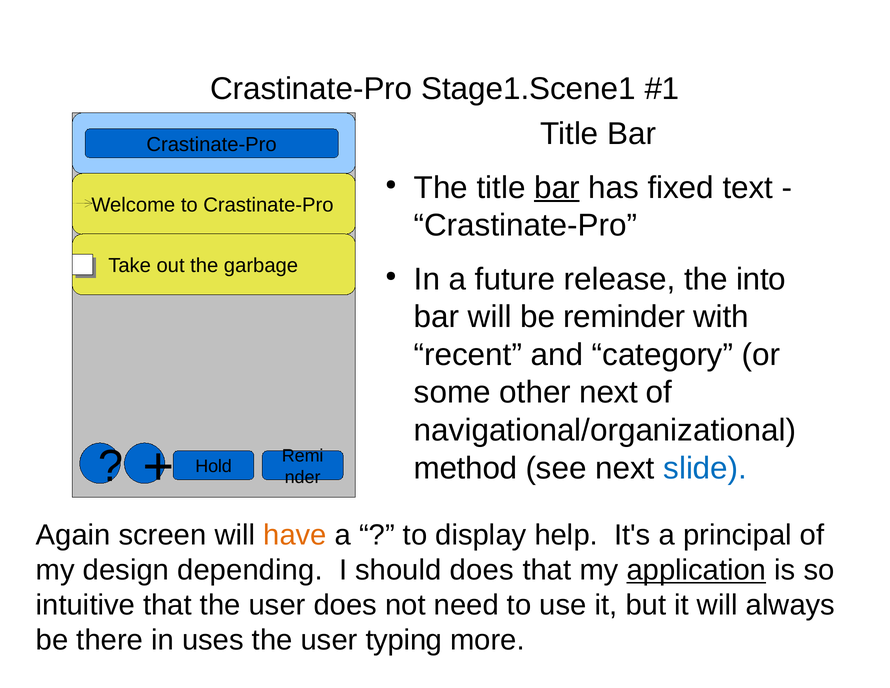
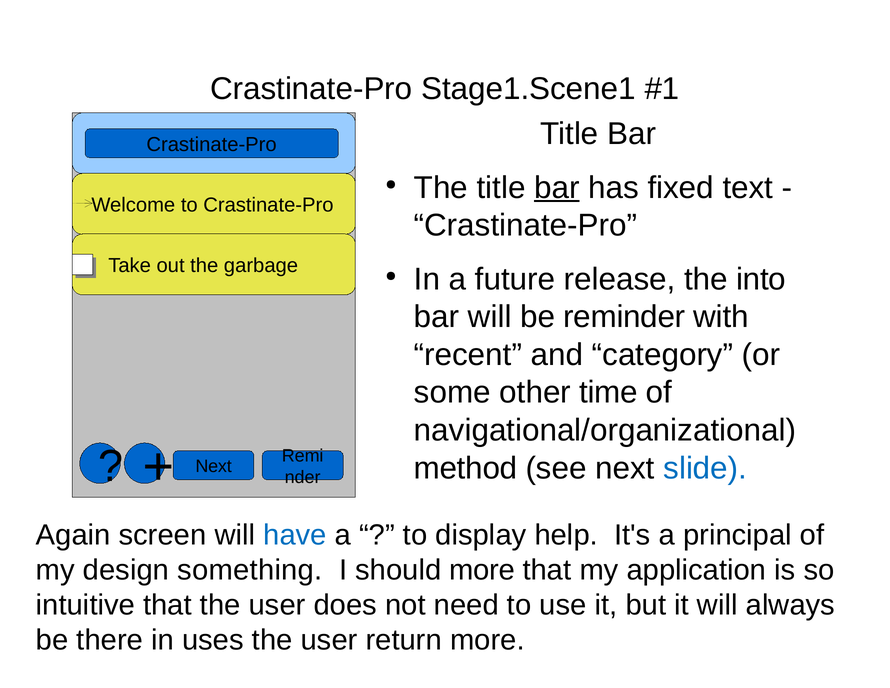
other next: next -> time (609, 392)
Hold: Hold -> Next (214, 466)
have colour: orange -> blue (295, 535)
depending: depending -> something (250, 570)
should does: does -> more (482, 570)
application underline: present -> none (696, 570)
typing: typing -> return (404, 640)
